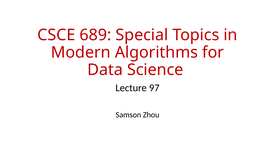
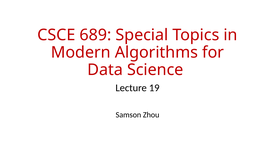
97: 97 -> 19 (154, 88)
